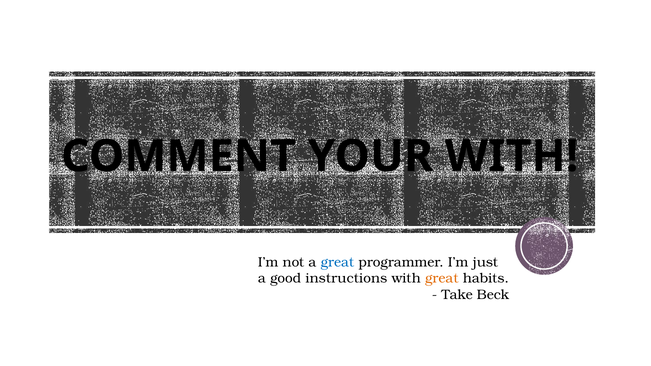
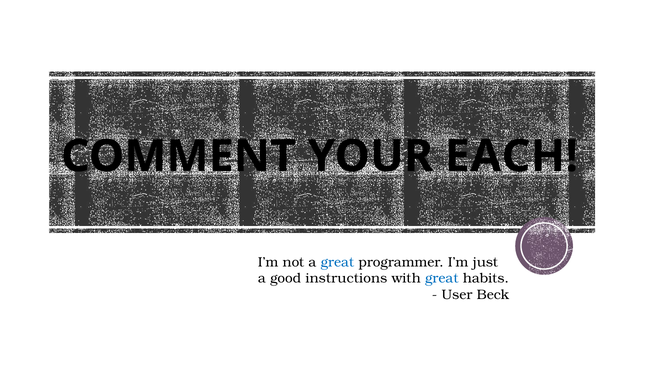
YOUR WITH: WITH -> EACH (511, 156)
great colour: orange -> blue (442, 279)
Take: Take -> User (457, 295)
